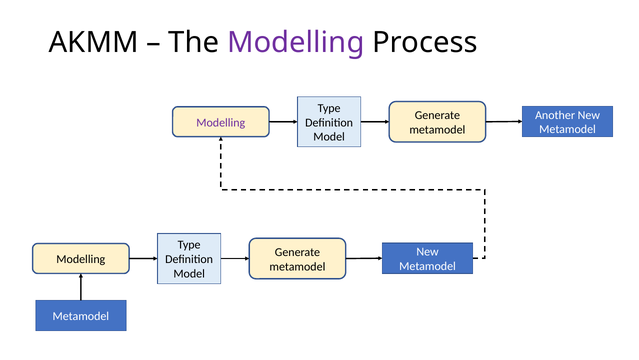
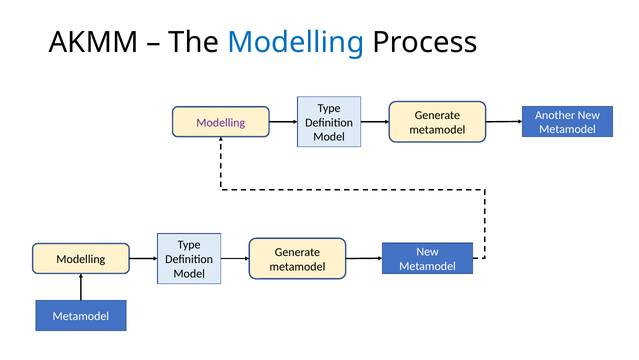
Modelling colour: purple -> blue (296, 42)
